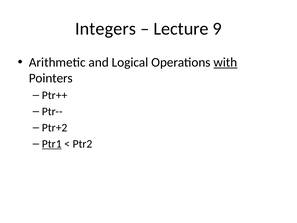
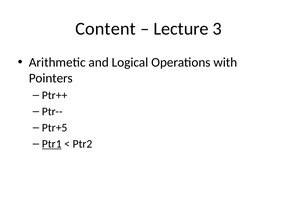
Integers: Integers -> Content (106, 29)
9: 9 -> 3 (217, 29)
with underline: present -> none (225, 62)
Ptr+2: Ptr+2 -> Ptr+5 (55, 128)
